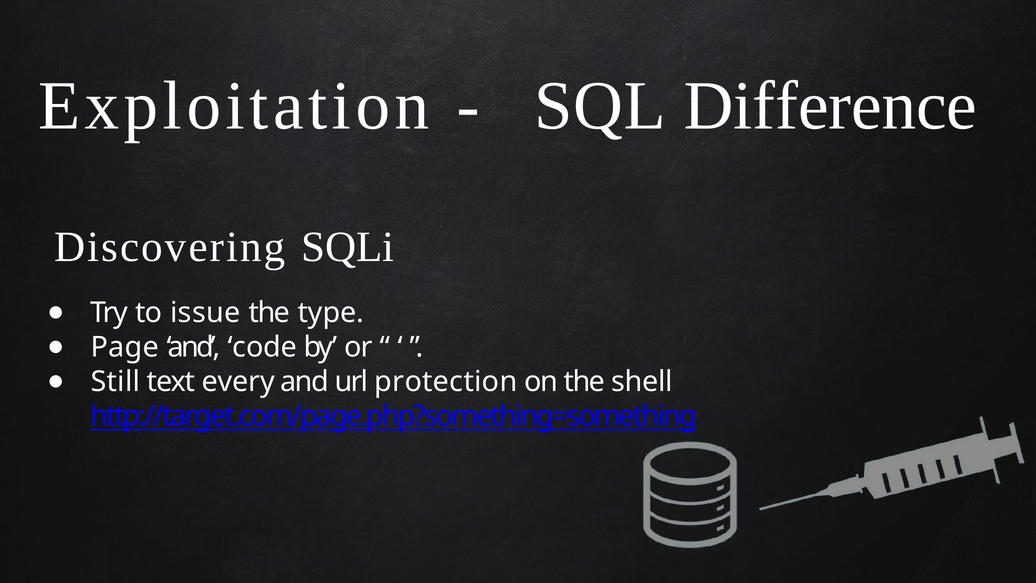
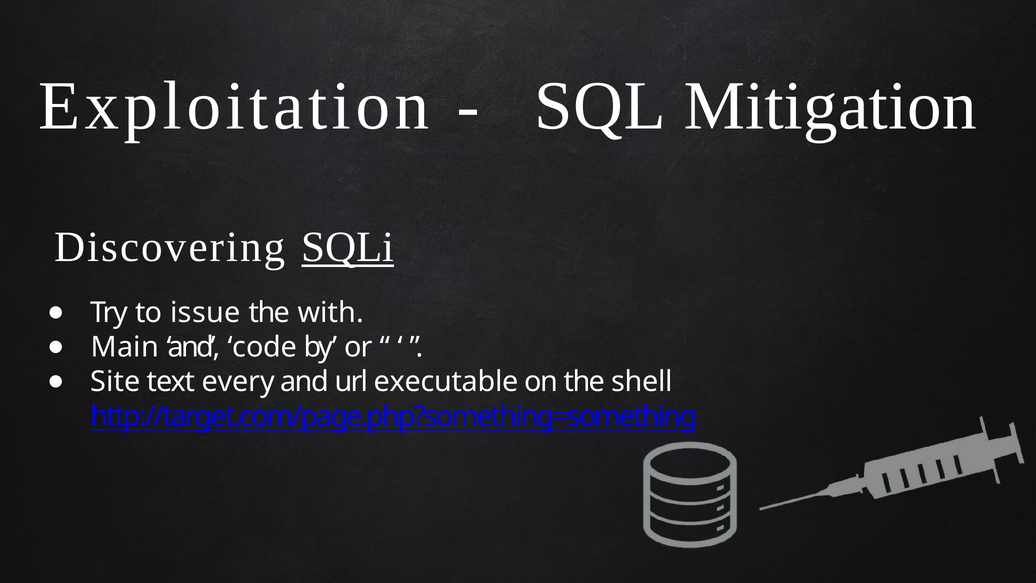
Difference: Difference -> Mitigation (830, 106)
SQLi underline: none -> present (348, 247)
type: type -> with (331, 313)
Page: Page -> Main (125, 347)
Still: Still -> Site (115, 382)
protection: protection -> executable (446, 382)
